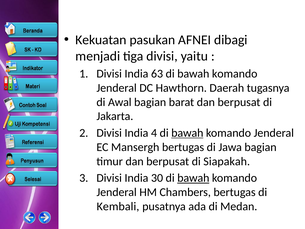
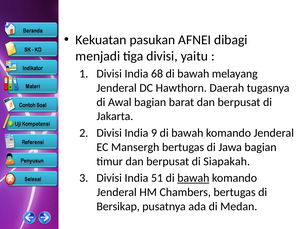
63: 63 -> 68 (157, 74)
komando: komando -> melayang (235, 74)
4: 4 -> 9 (154, 133)
bawah underline: present -> none (187, 133)
30: 30 -> 51 (157, 178)
Kembali: Kembali -> Bersikap (118, 206)
